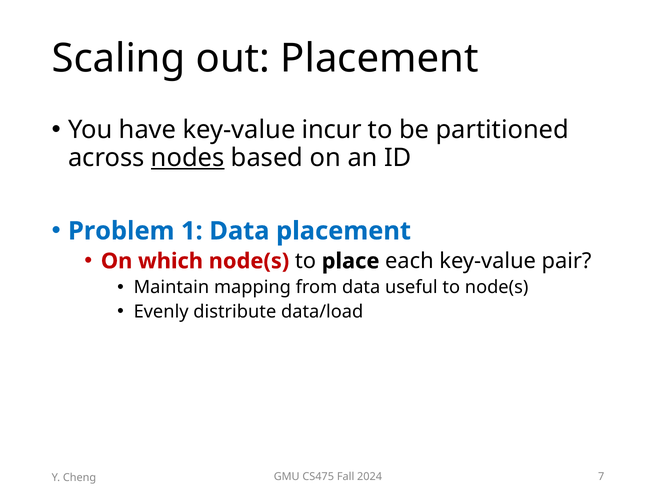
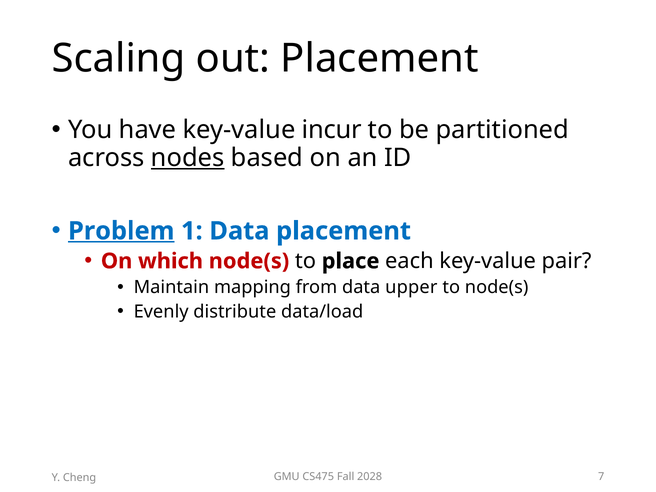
Problem underline: none -> present (121, 231)
useful: useful -> upper (411, 287)
2024: 2024 -> 2028 (370, 477)
